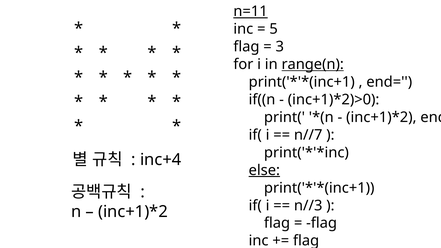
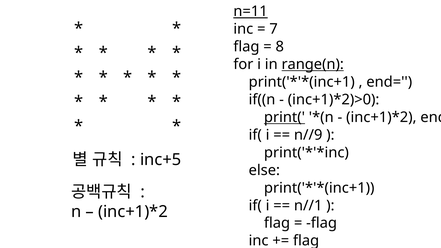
5: 5 -> 7 (274, 29)
3: 3 -> 8 (280, 47)
print( underline: none -> present (284, 117)
n//7: n//7 -> n//9 (308, 135)
inc+4: inc+4 -> inc+5 (161, 160)
else underline: present -> none (264, 170)
n//3: n//3 -> n//1 (308, 206)
